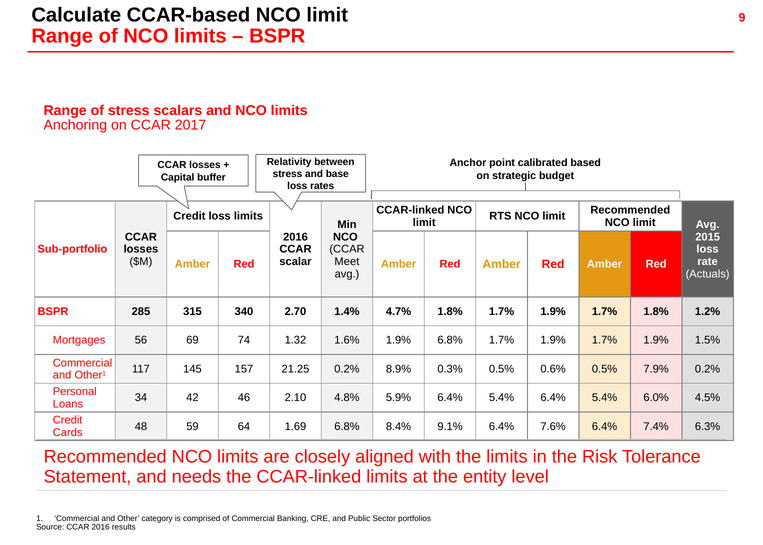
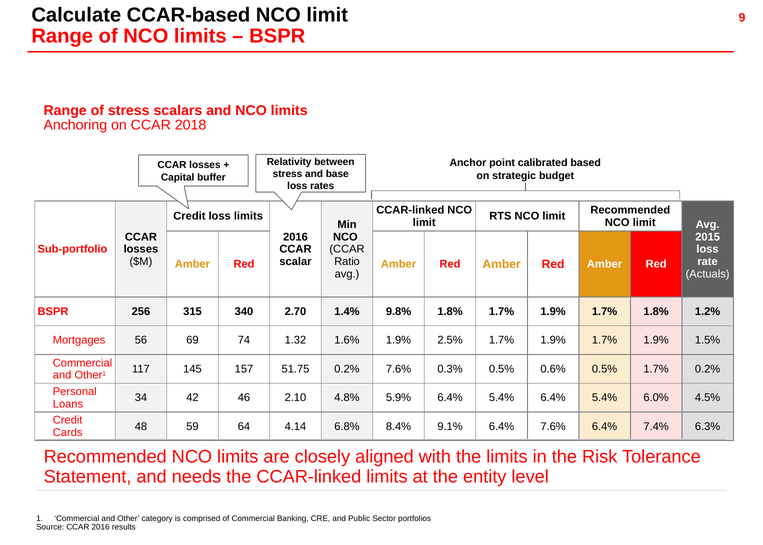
2017: 2017 -> 2018 (191, 125)
Meet: Meet -> Ratio (347, 262)
285: 285 -> 256 (141, 312)
4.7%: 4.7% -> 9.8% (399, 312)
1.9% 6.8%: 6.8% -> 2.5% (450, 340)
21.25: 21.25 -> 51.75 (295, 369)
0.2% 8.9%: 8.9% -> 7.6% (399, 369)
0.5% 7.9%: 7.9% -> 1.7% (656, 369)
1.69: 1.69 -> 4.14 (295, 426)
